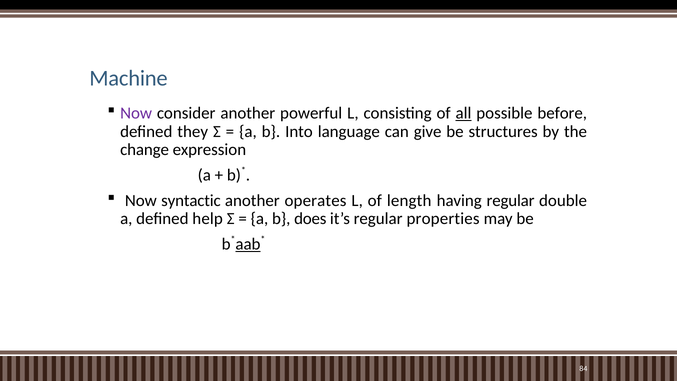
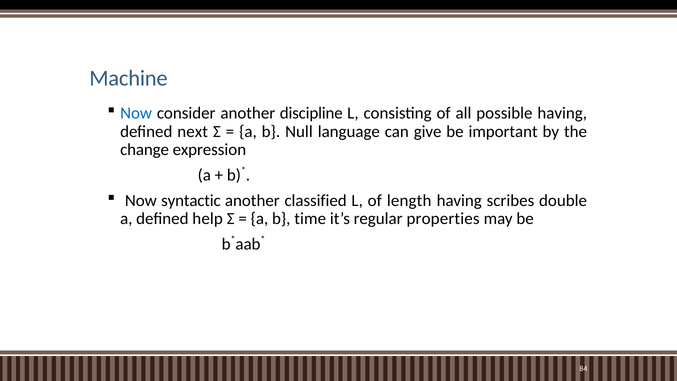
Now colour: purple -> blue (136, 113)
powerful: powerful -> discipline (311, 113)
all underline: present -> none (464, 113)
possible before: before -> having (562, 113)
they: they -> next (193, 131)
Into: Into -> Null (299, 131)
structures: structures -> important (503, 131)
operates: operates -> classified (316, 200)
having regular: regular -> scribes (510, 200)
does: does -> time (310, 219)
aab underline: present -> none (248, 244)
